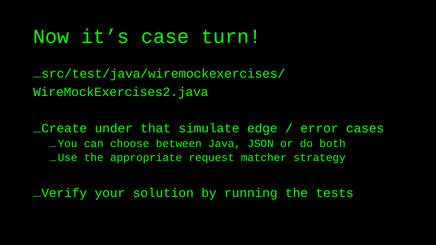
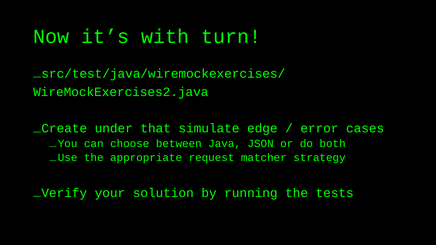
case: case -> with (165, 37)
